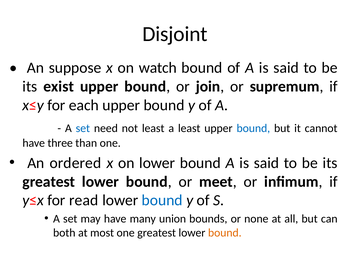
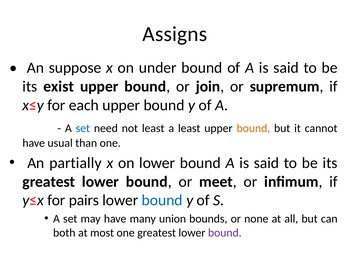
Disjoint: Disjoint -> Assigns (175, 34)
watch: watch -> under (158, 68)
bound colour: blue -> orange (253, 128)
three: three -> usual (60, 143)
ordered: ordered -> partially (75, 163)
read: read -> pairs (84, 200)
bound colour: orange -> purple (225, 232)
